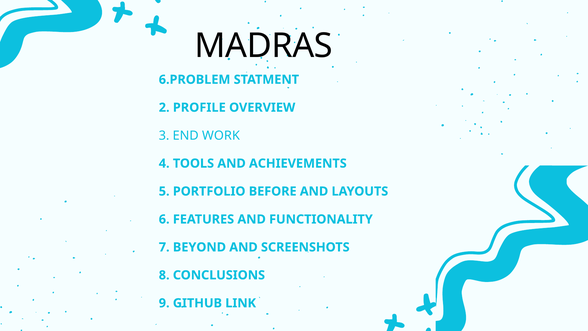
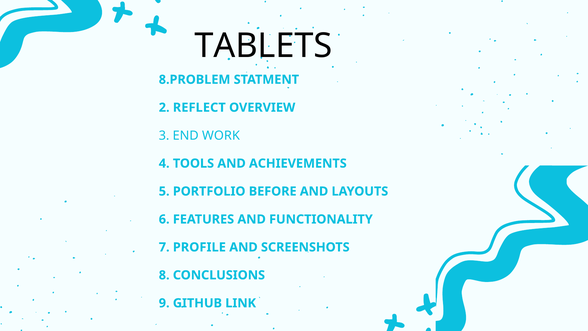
MADRAS: MADRAS -> TABLETS (263, 46)
6.PROBLEM: 6.PROBLEM -> 8.PROBLEM (195, 80)
PROFILE: PROFILE -> REFLECT (199, 107)
BEYOND: BEYOND -> PROFILE (199, 247)
